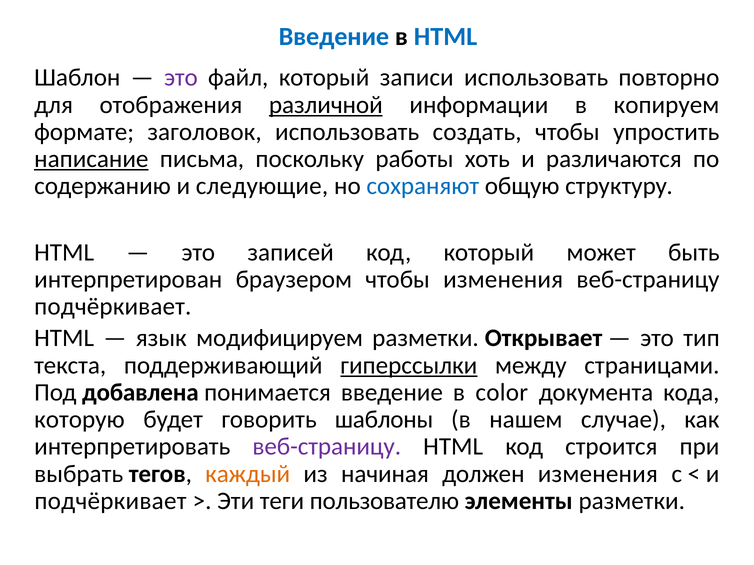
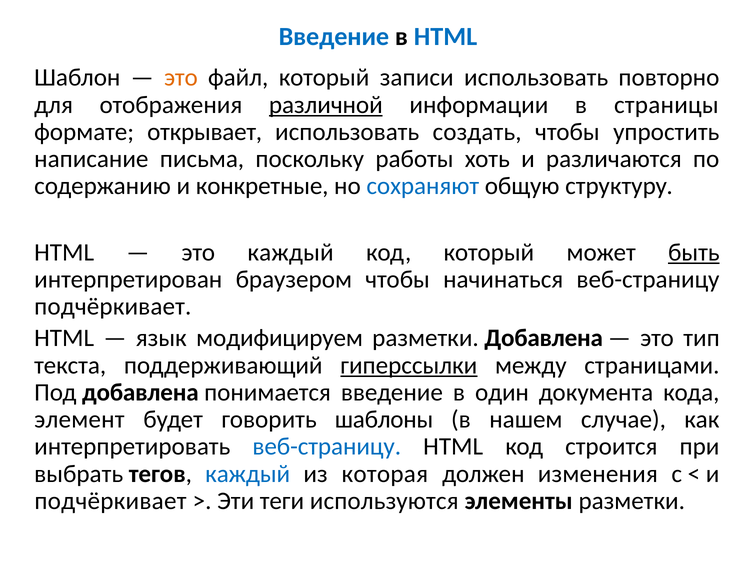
это colour: purple -> orange (181, 78)
копируем: копируем -> страницы (666, 105)
заголовок: заголовок -> открывает (205, 132)
написание underline: present -> none (91, 159)
следующие: следующие -> конкретные (262, 186)
это записей: записей -> каждый (291, 253)
быть underline: none -> present (694, 253)
чтобы изменения: изменения -> начинаться (503, 280)
разметки Открывает: Открывает -> Добавлена (544, 338)
color: color -> один (502, 393)
которую: которую -> элемент (79, 420)
веб-страницу colour: purple -> blue (327, 447)
каждый colour: orange -> blue (248, 474)
начиная: начиная -> которая (385, 474)
пользователю: пользователю -> используются (384, 501)
